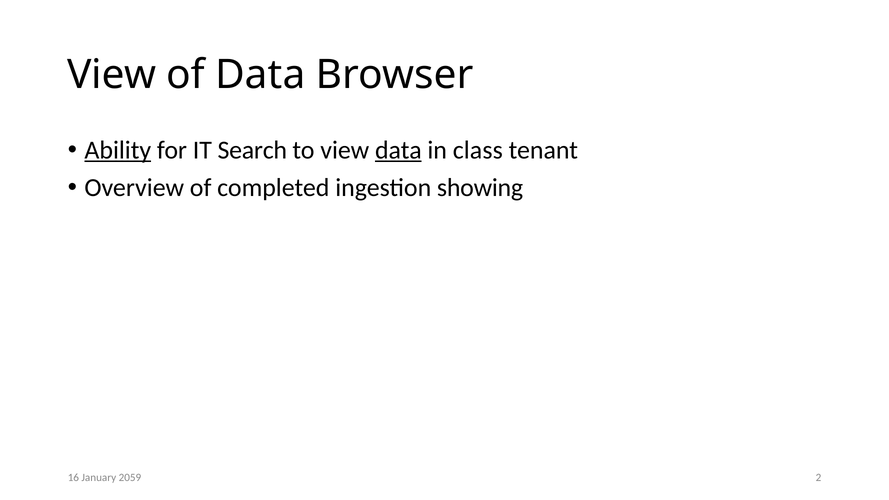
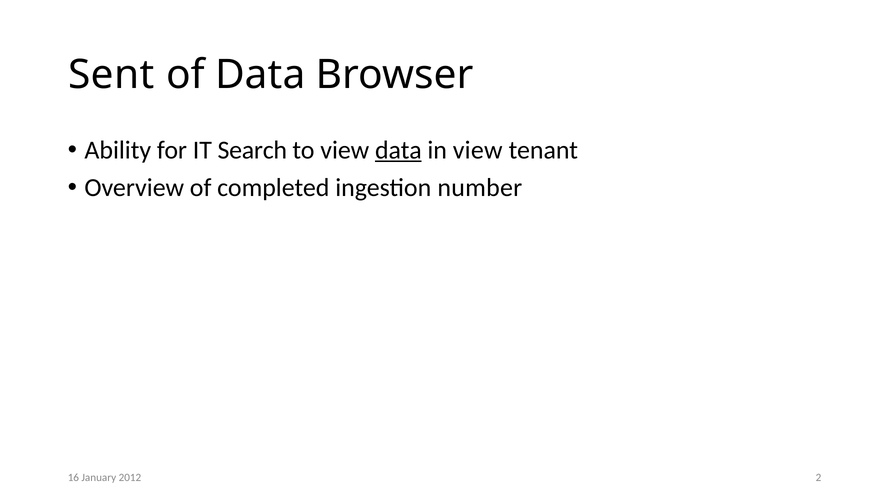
View: View -> Sent (111, 75)
Ability underline: present -> none (118, 150)
in class: class -> view (478, 150)
showing: showing -> number (480, 188)
2059: 2059 -> 2012 (130, 478)
